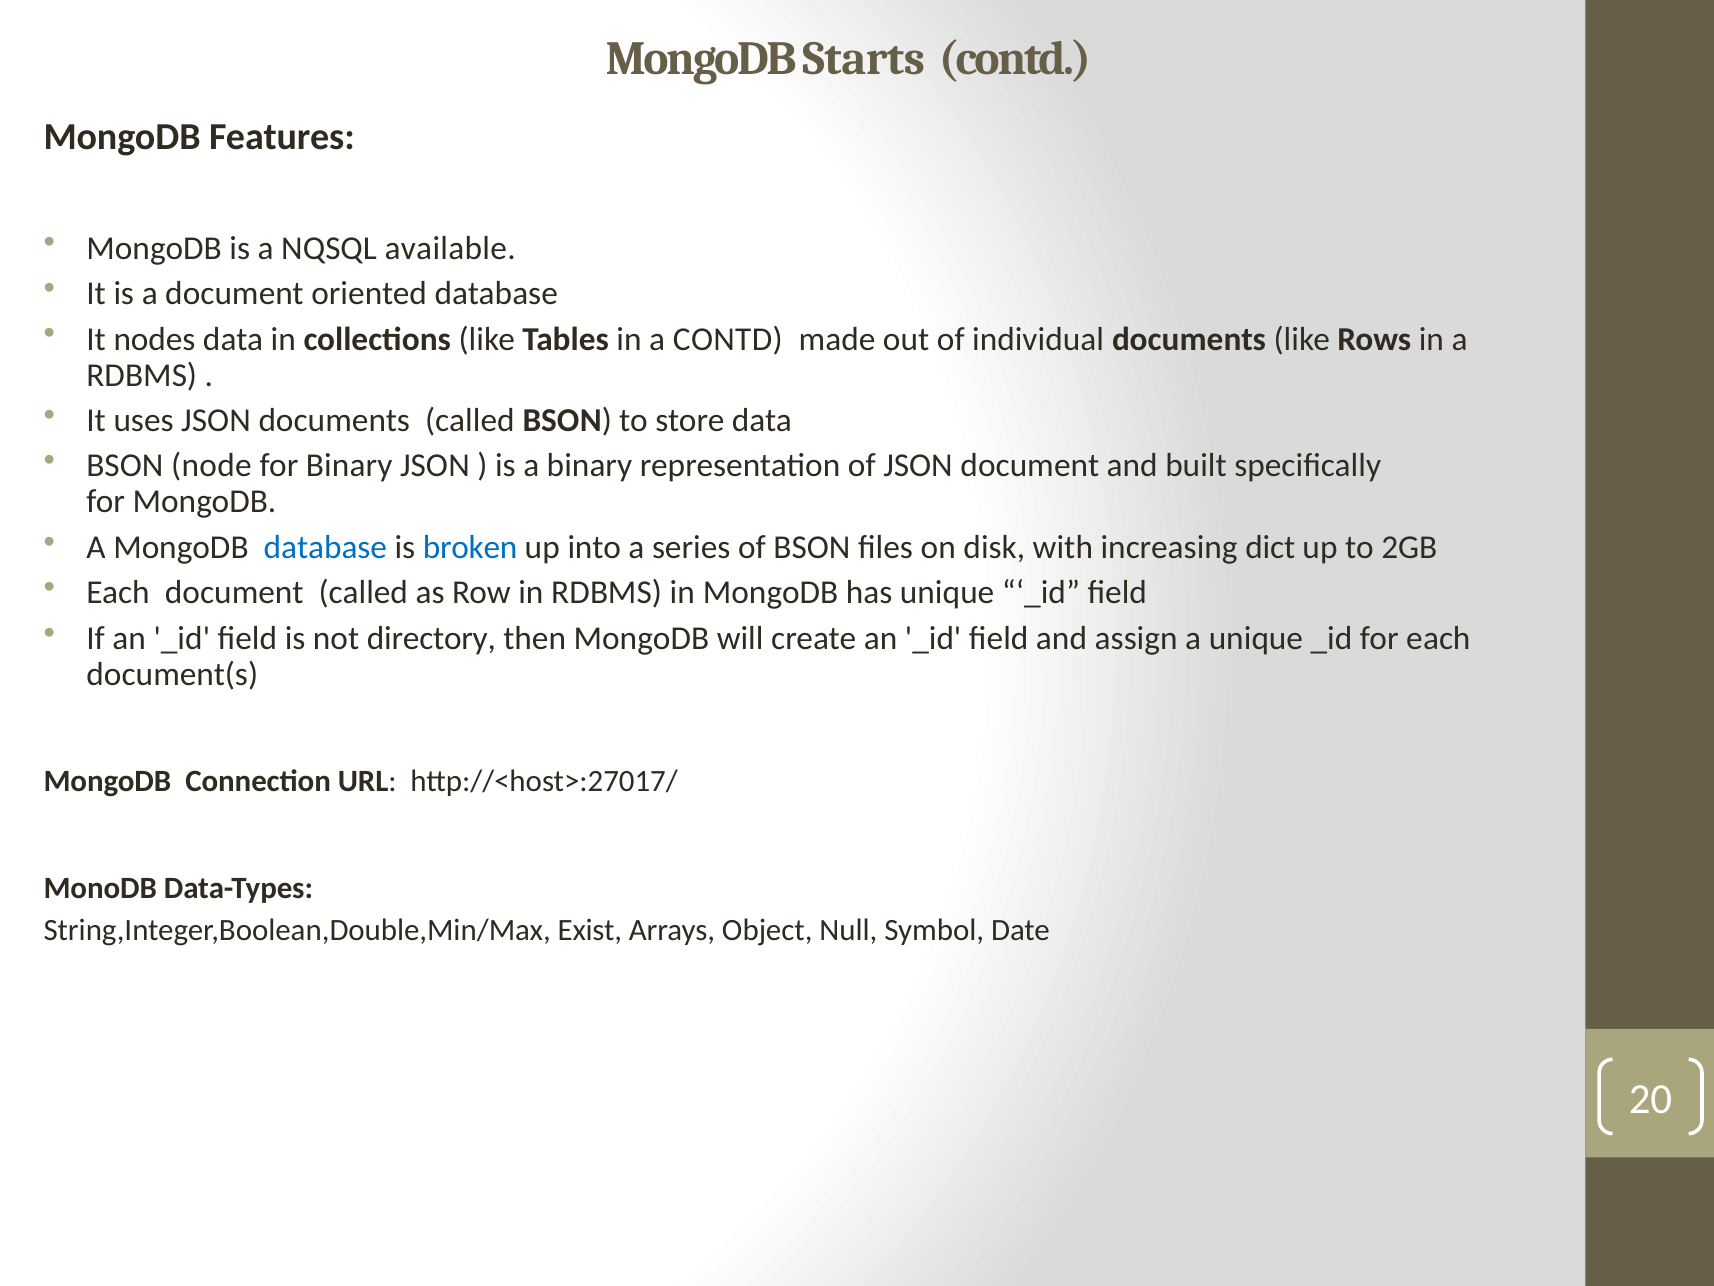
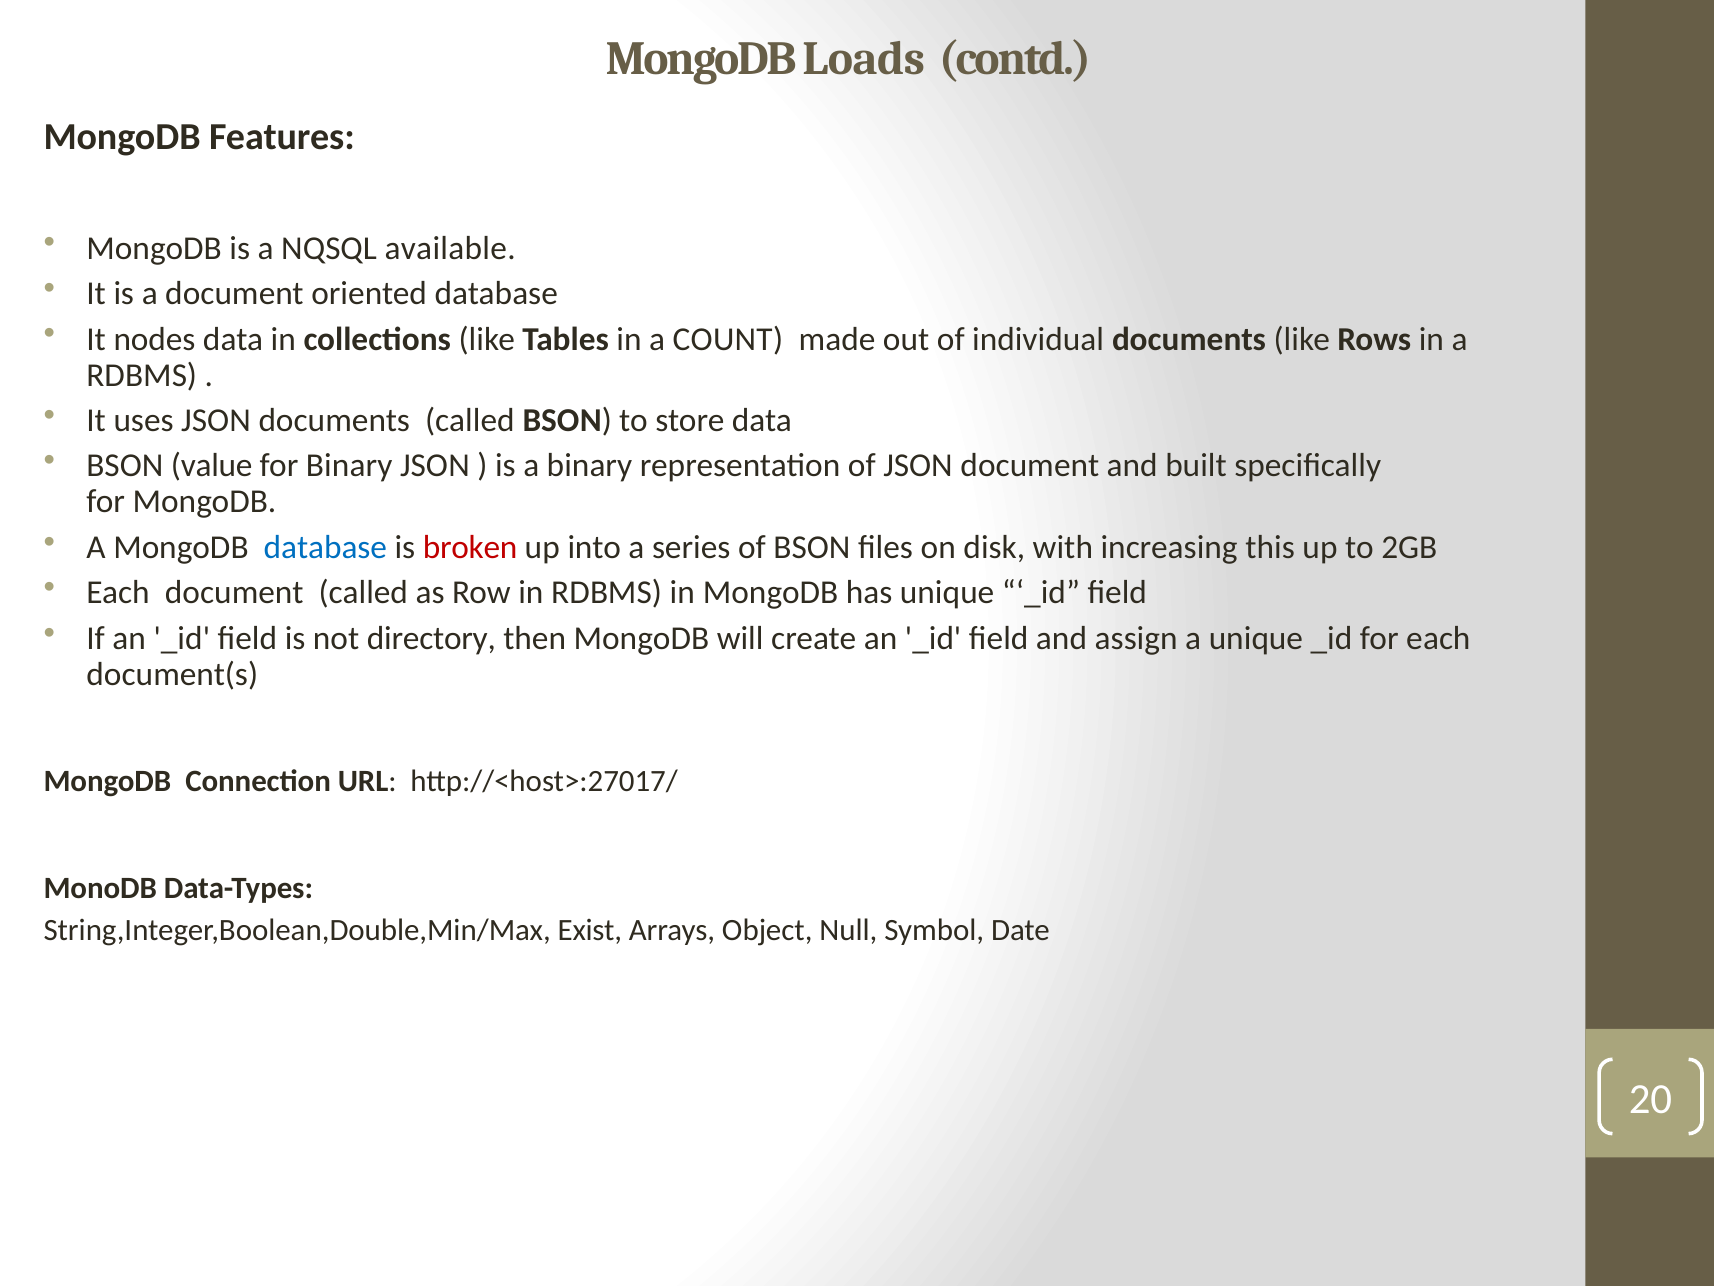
Starts: Starts -> Loads (864, 59)
a CONTD: CONTD -> COUNT (728, 339)
node: node -> value (212, 466)
broken colour: blue -> red (470, 547)
dict: dict -> this (1270, 547)
